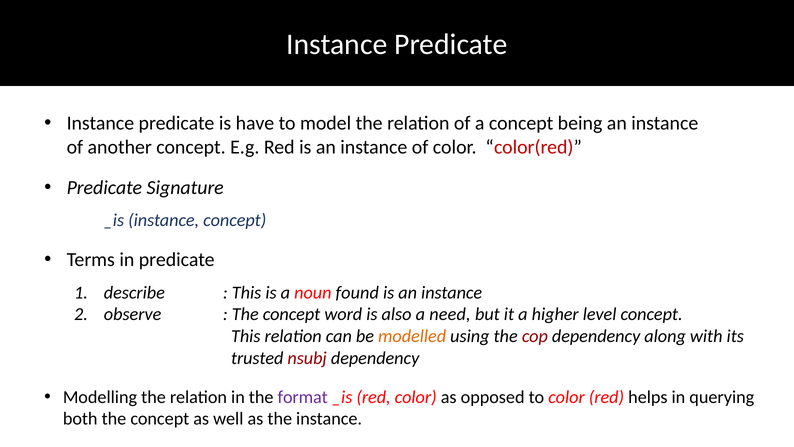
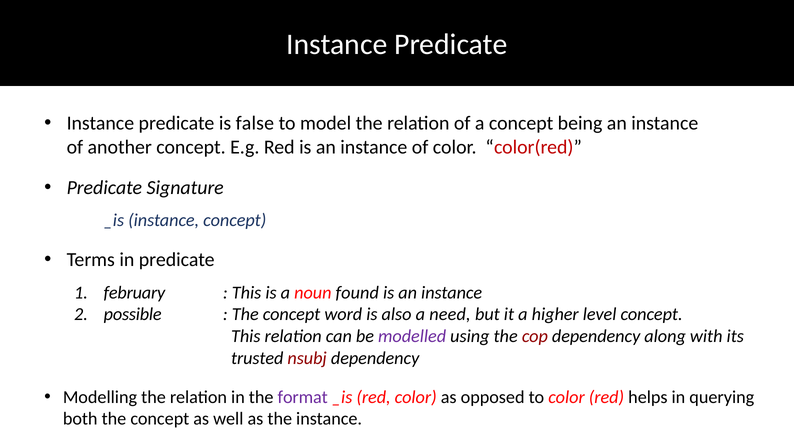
have: have -> false (255, 123)
describe: describe -> february (134, 292)
observe: observe -> possible (133, 314)
modelled colour: orange -> purple (412, 336)
